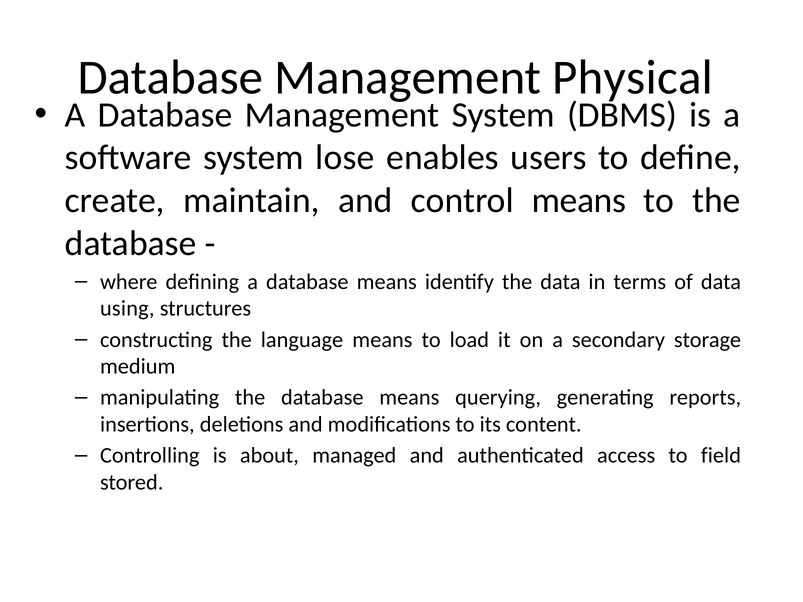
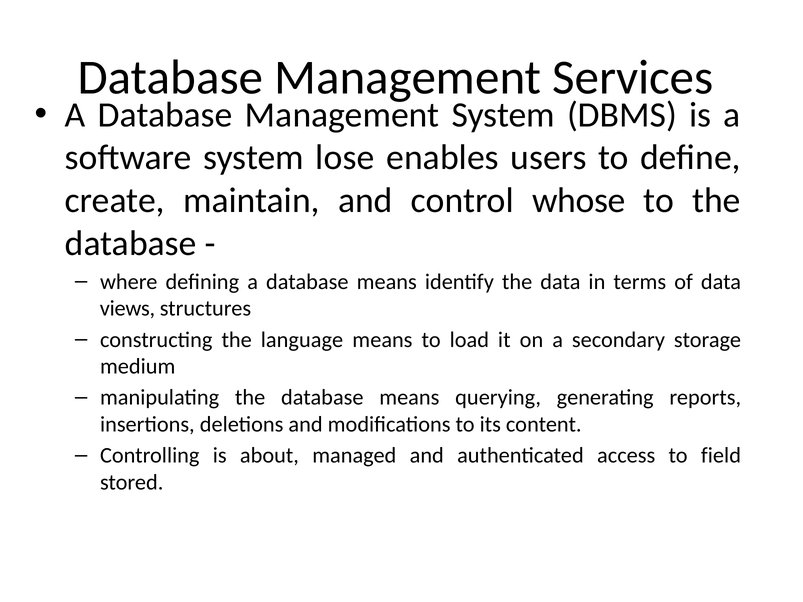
Physical: Physical -> Services (633, 78)
control means: means -> whose (579, 201)
using: using -> views (127, 309)
